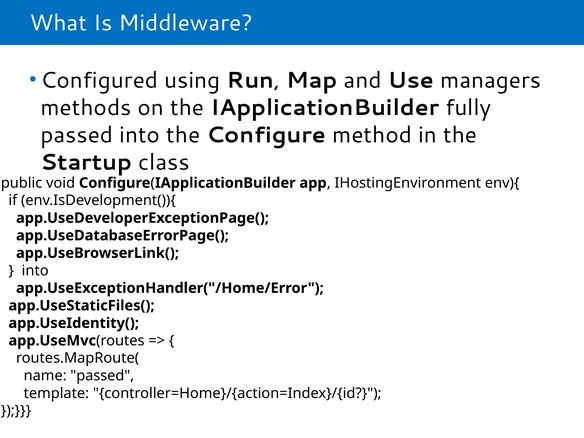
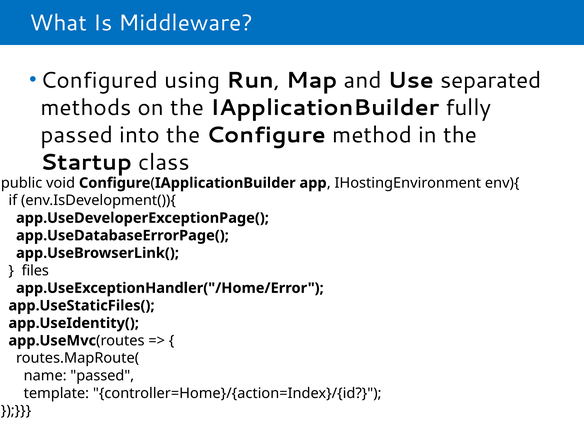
managers: managers -> separated (491, 80)
into: into -> files (35, 271)
